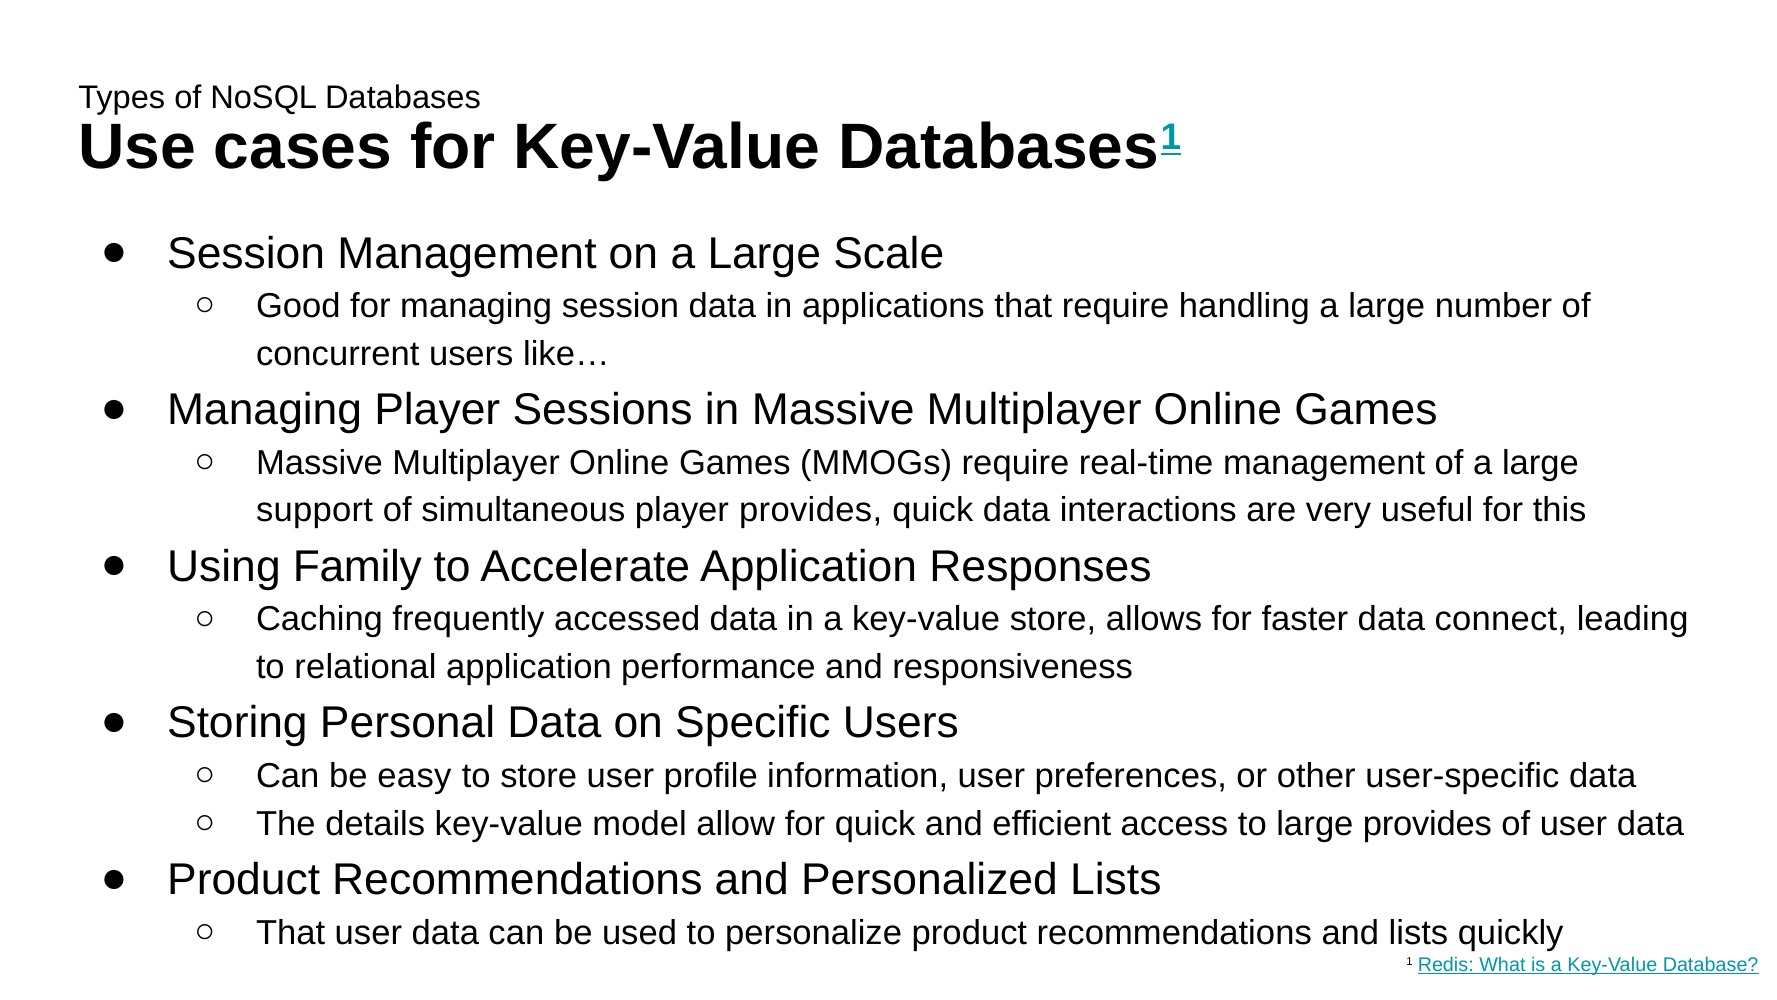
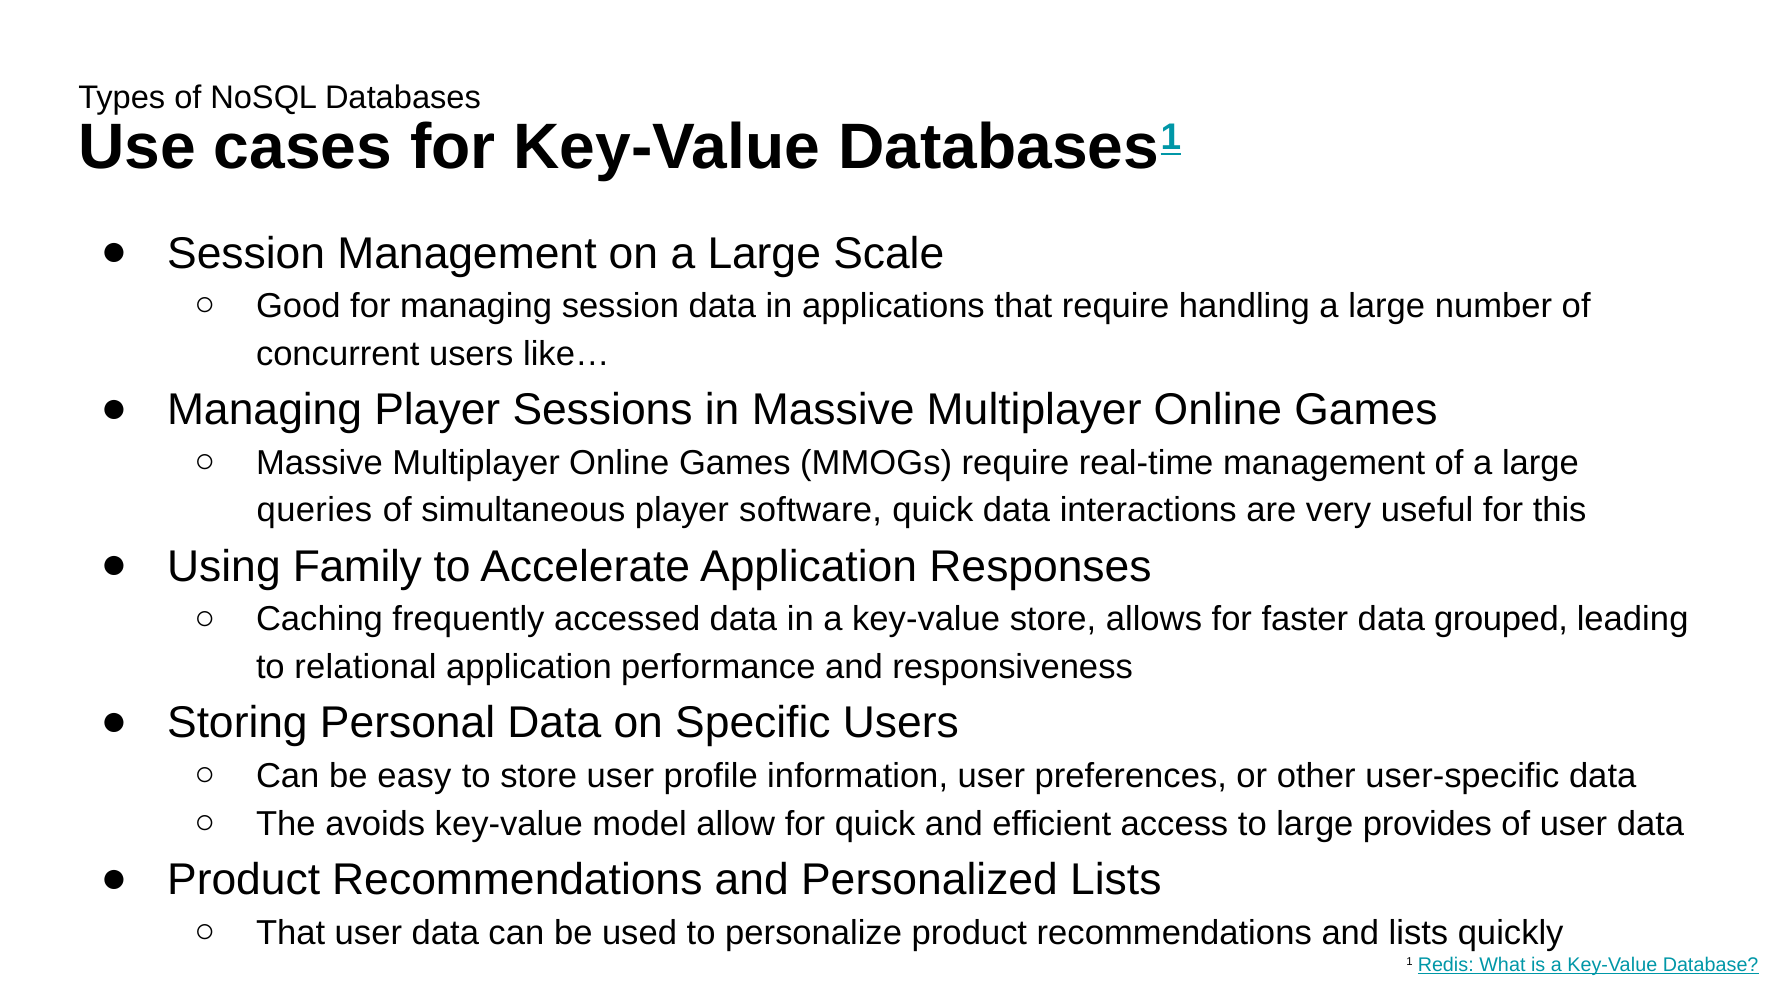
support: support -> queries (314, 510)
player provides: provides -> software (811, 510)
connect: connect -> grouped (1501, 619)
details: details -> avoids (375, 824)
